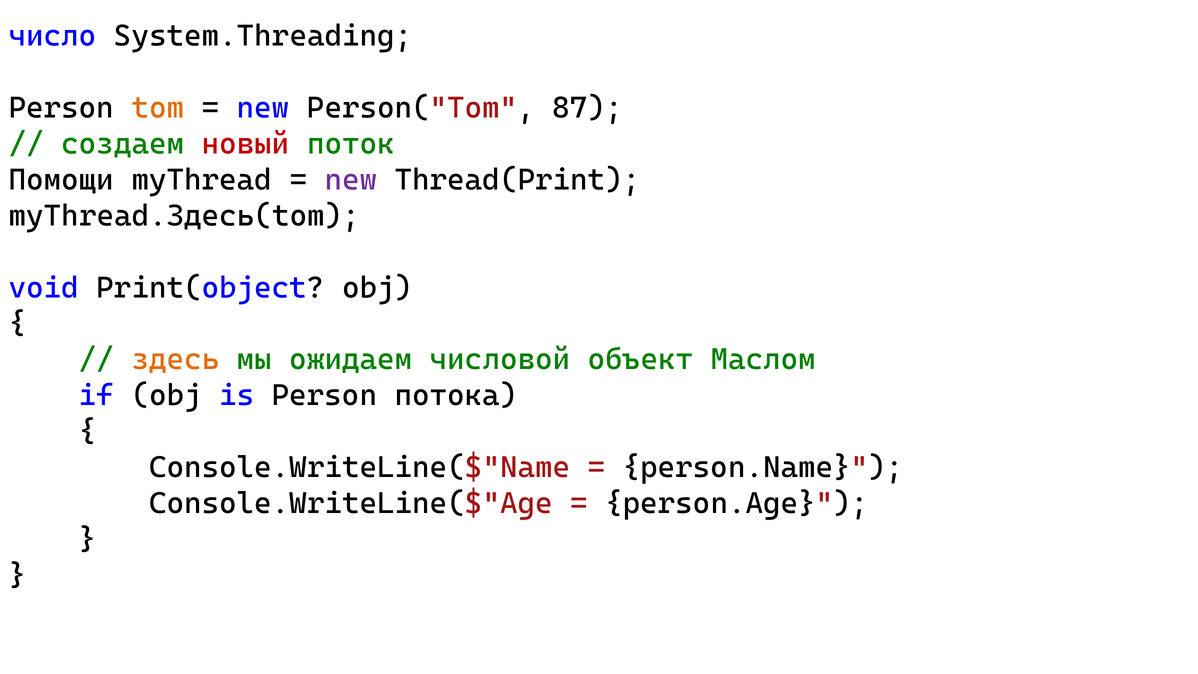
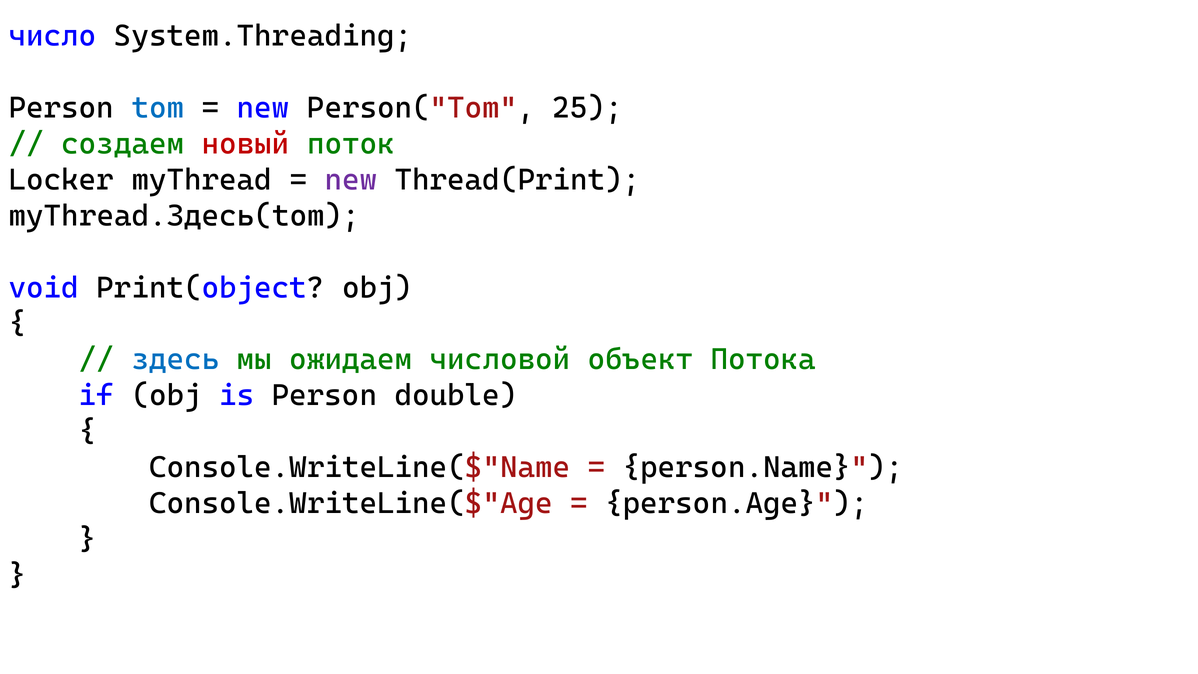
tom colour: orange -> blue (158, 108)
87: 87 -> 25 (588, 108)
Помощи: Помощи -> Locker (61, 180)
здесь colour: orange -> blue (175, 359)
Маслом: Маслом -> Потока (763, 359)
потока: потока -> double (456, 395)
